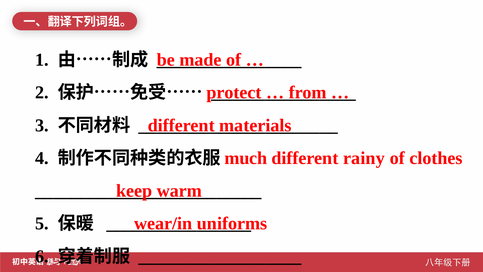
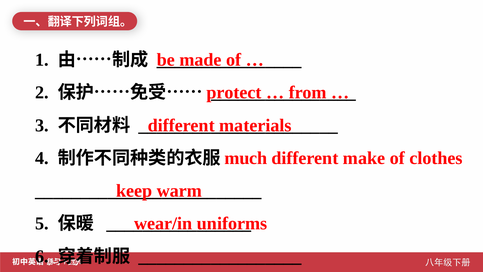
rainy: rainy -> make (364, 158)
